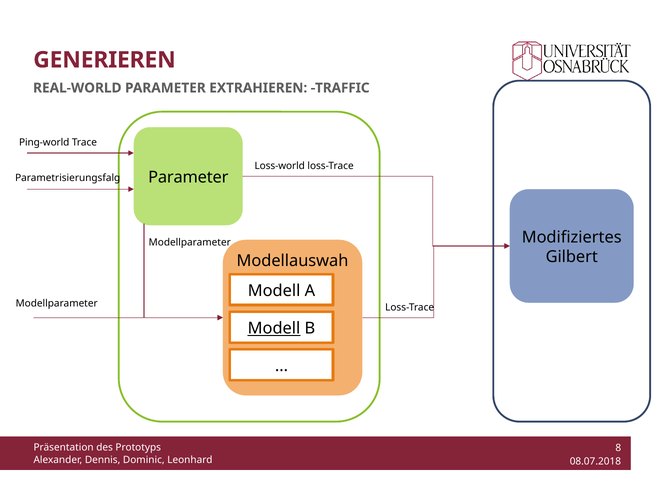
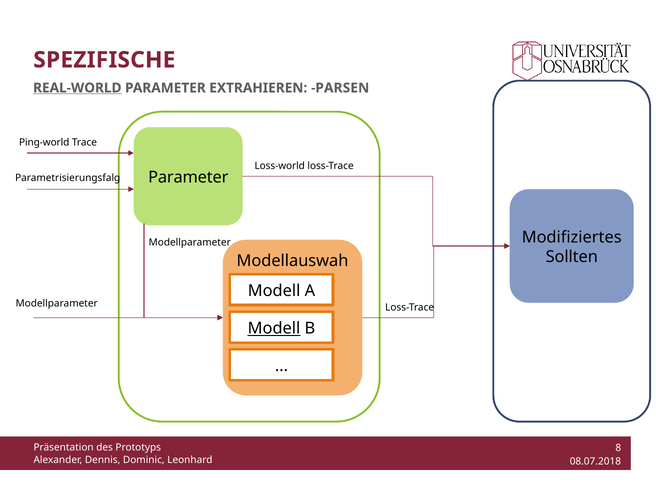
GENERIEREN: GENERIEREN -> SPEZIFISCHE (104, 60)
REAL-WORLD underline: none -> present (77, 88)
TRAFFIC: TRAFFIC -> PARSEN (340, 88)
Gilbert: Gilbert -> Sollten (572, 257)
